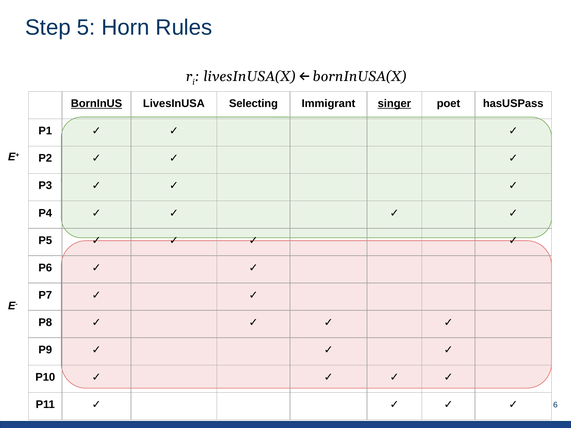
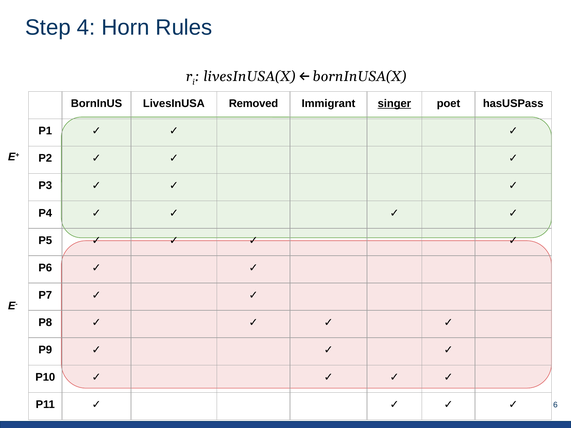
5: 5 -> 4 (86, 27)
BornInUS underline: present -> none (96, 104)
Selecting: Selecting -> Removed (253, 104)
